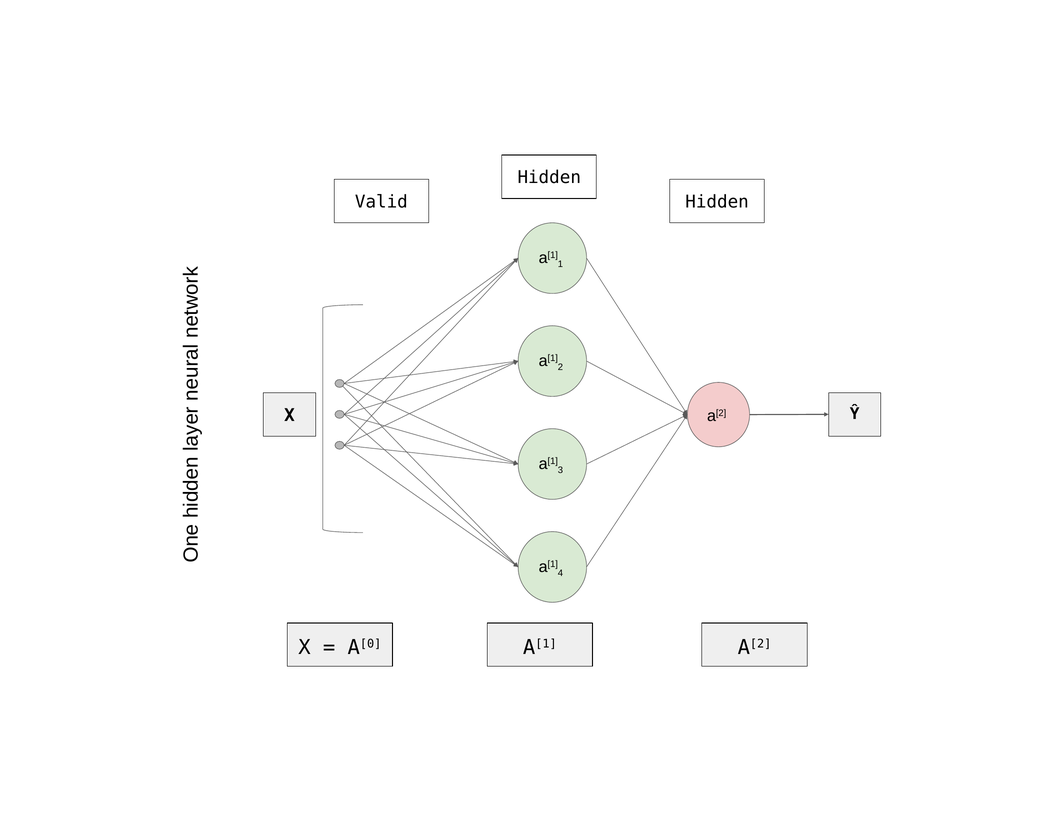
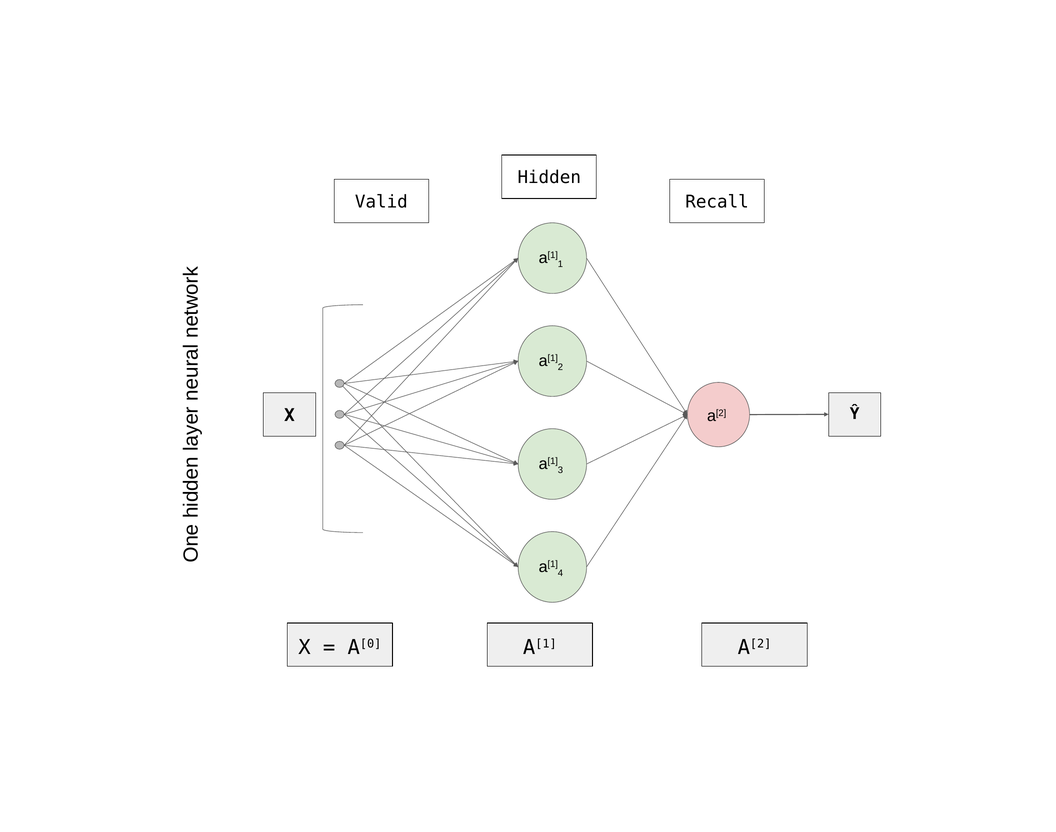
Hidden: Hidden -> Recall (717, 202)
